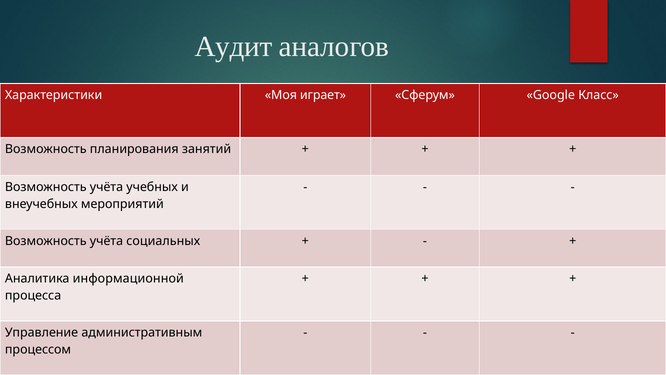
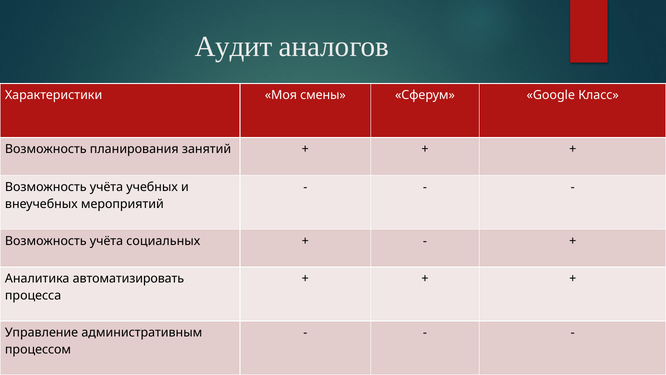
играет: играет -> смены (323, 95)
информационной: информационной -> автоматизировать (128, 278)
